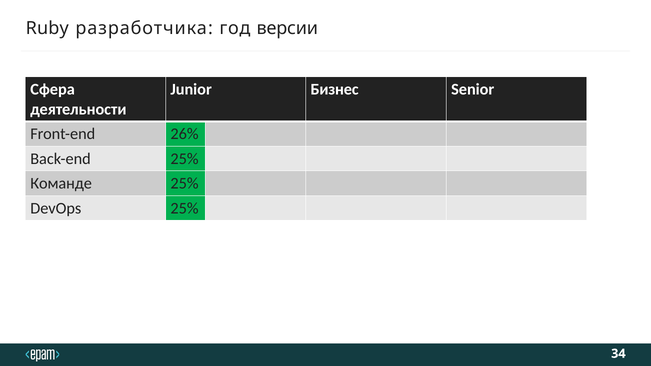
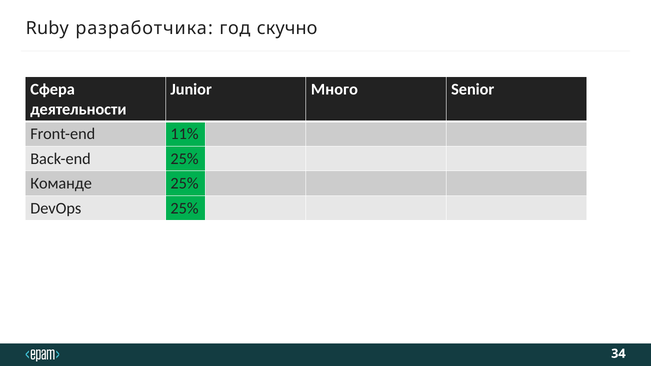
версии: версии -> скучно (287, 28)
Бизнес: Бизнес -> Много (334, 89)
26%: 26% -> 11% (184, 134)
